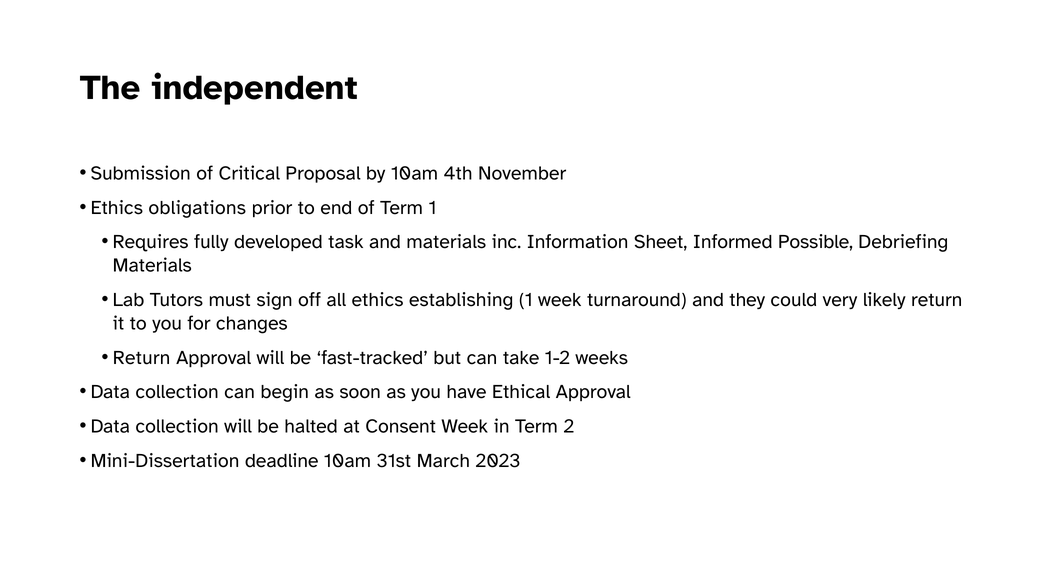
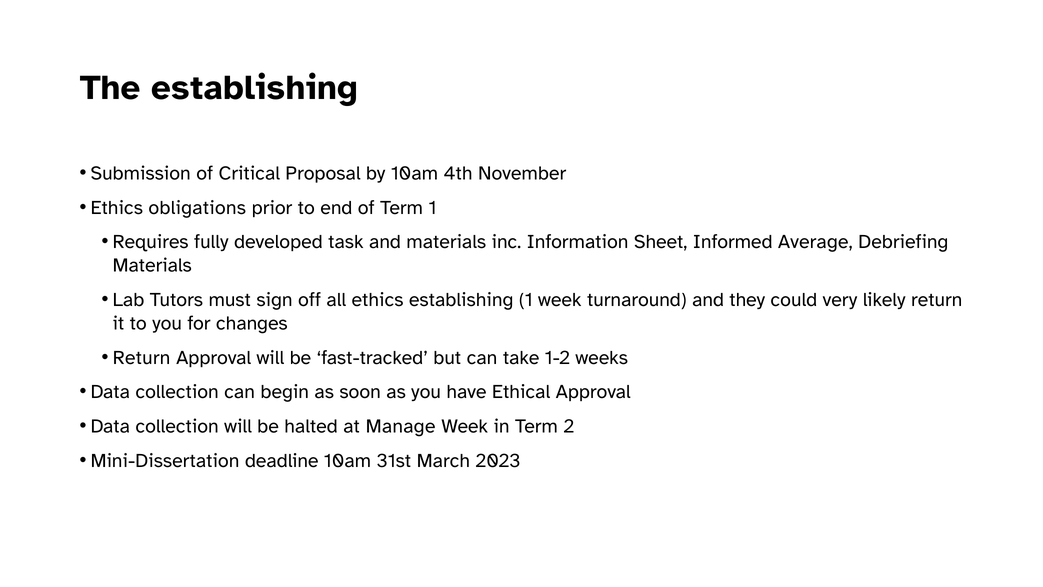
The independent: independent -> establishing (255, 88)
Possible: Possible -> Average (815, 242)
Consent: Consent -> Manage (401, 426)
